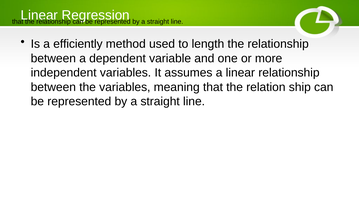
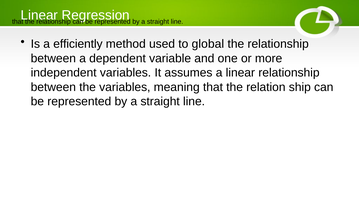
length: length -> global (208, 44)
